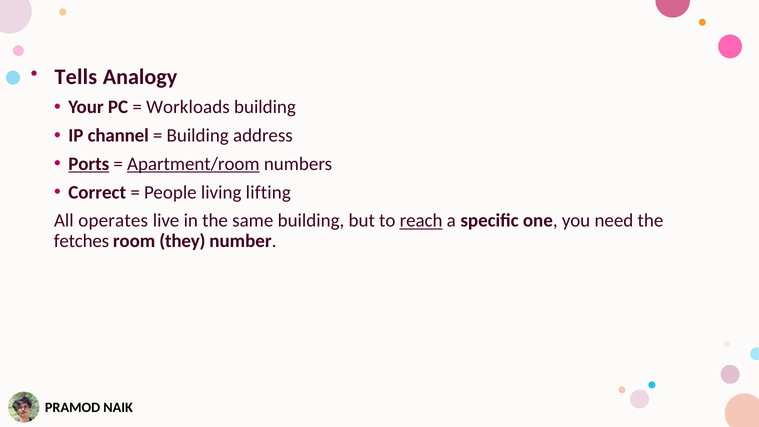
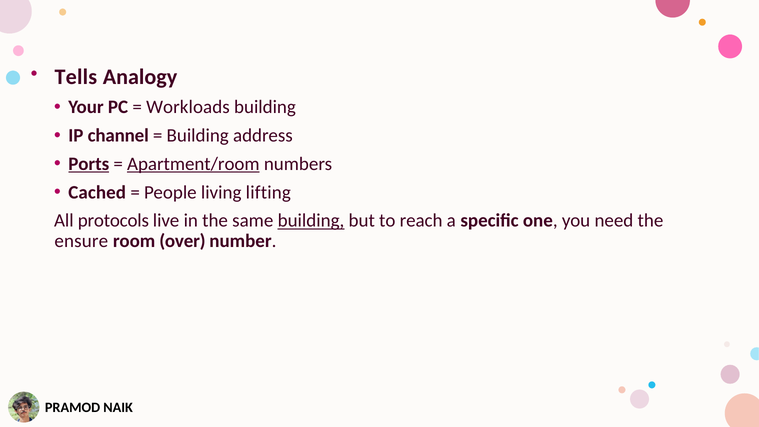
Correct: Correct -> Cached (97, 192)
operates: operates -> protocols (113, 221)
building underline: none -> present (311, 221)
reach underline: present -> none (421, 221)
fetches: fetches -> ensure (81, 241)
they: they -> over (182, 241)
